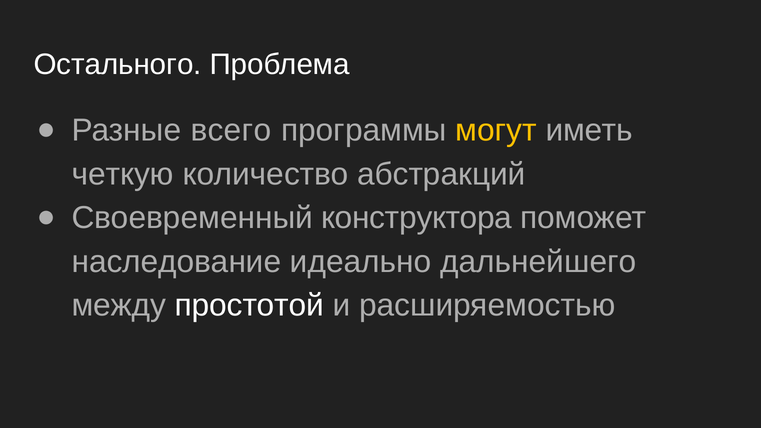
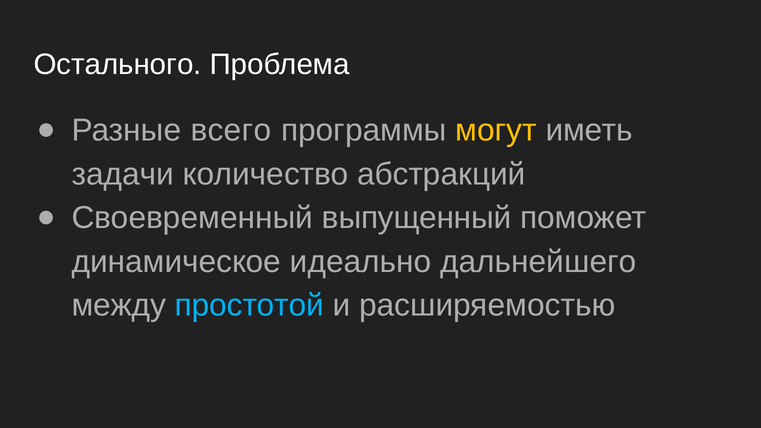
четкую: четкую -> задачи (123, 174)
конструктора: конструктора -> выпущенный (417, 218)
наследование: наследование -> динамическое (176, 262)
простотой colour: white -> light blue (249, 305)
